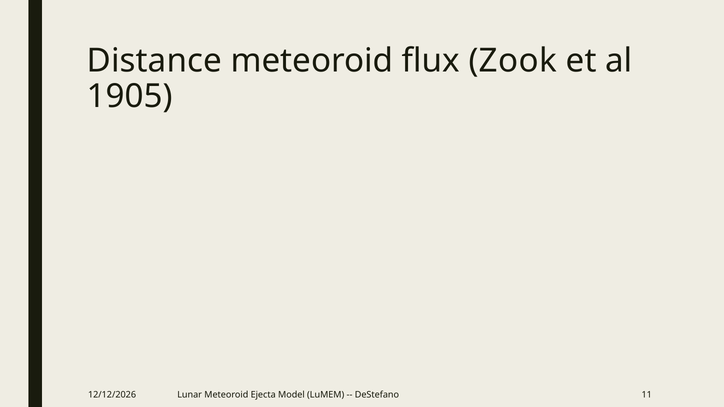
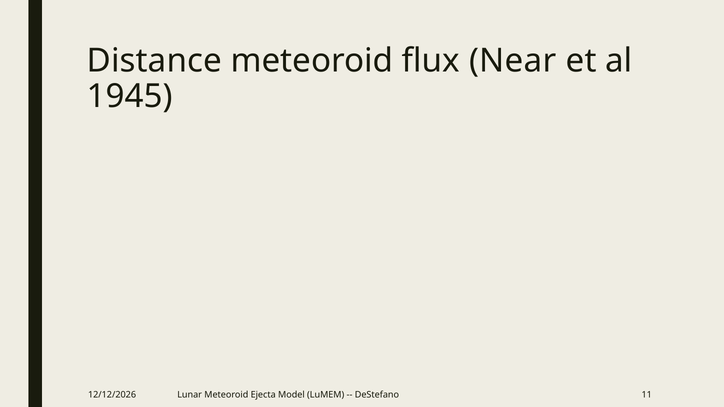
Zook: Zook -> Near (513, 61)
1905: 1905 -> 1945 (130, 96)
